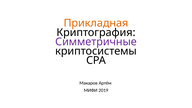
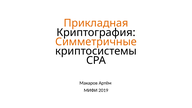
Симметричные colour: purple -> orange (96, 42)
